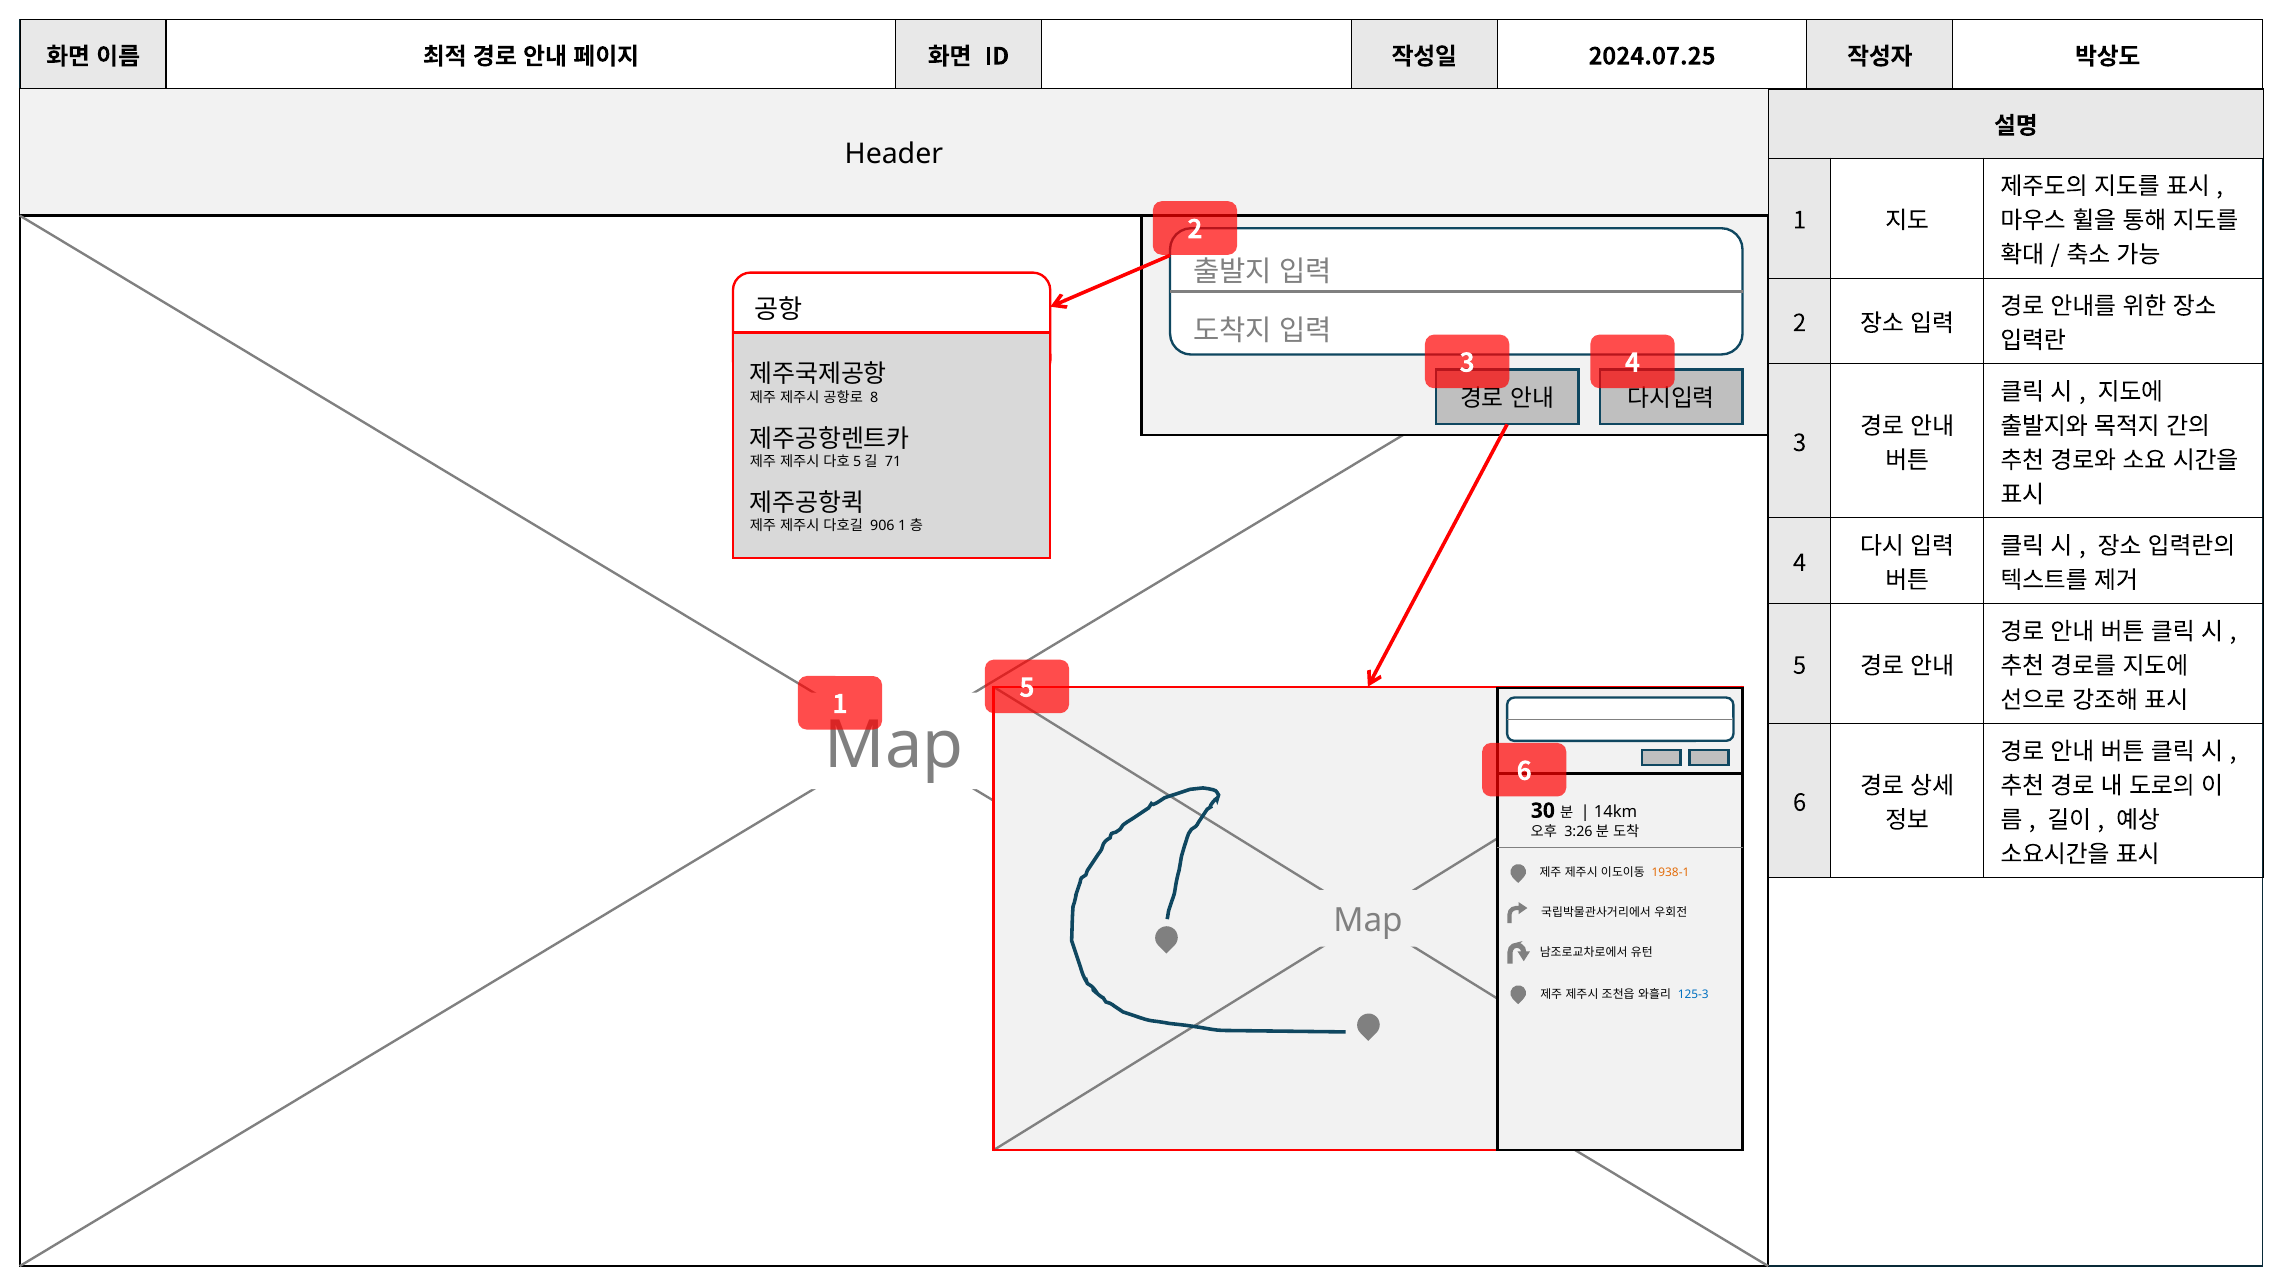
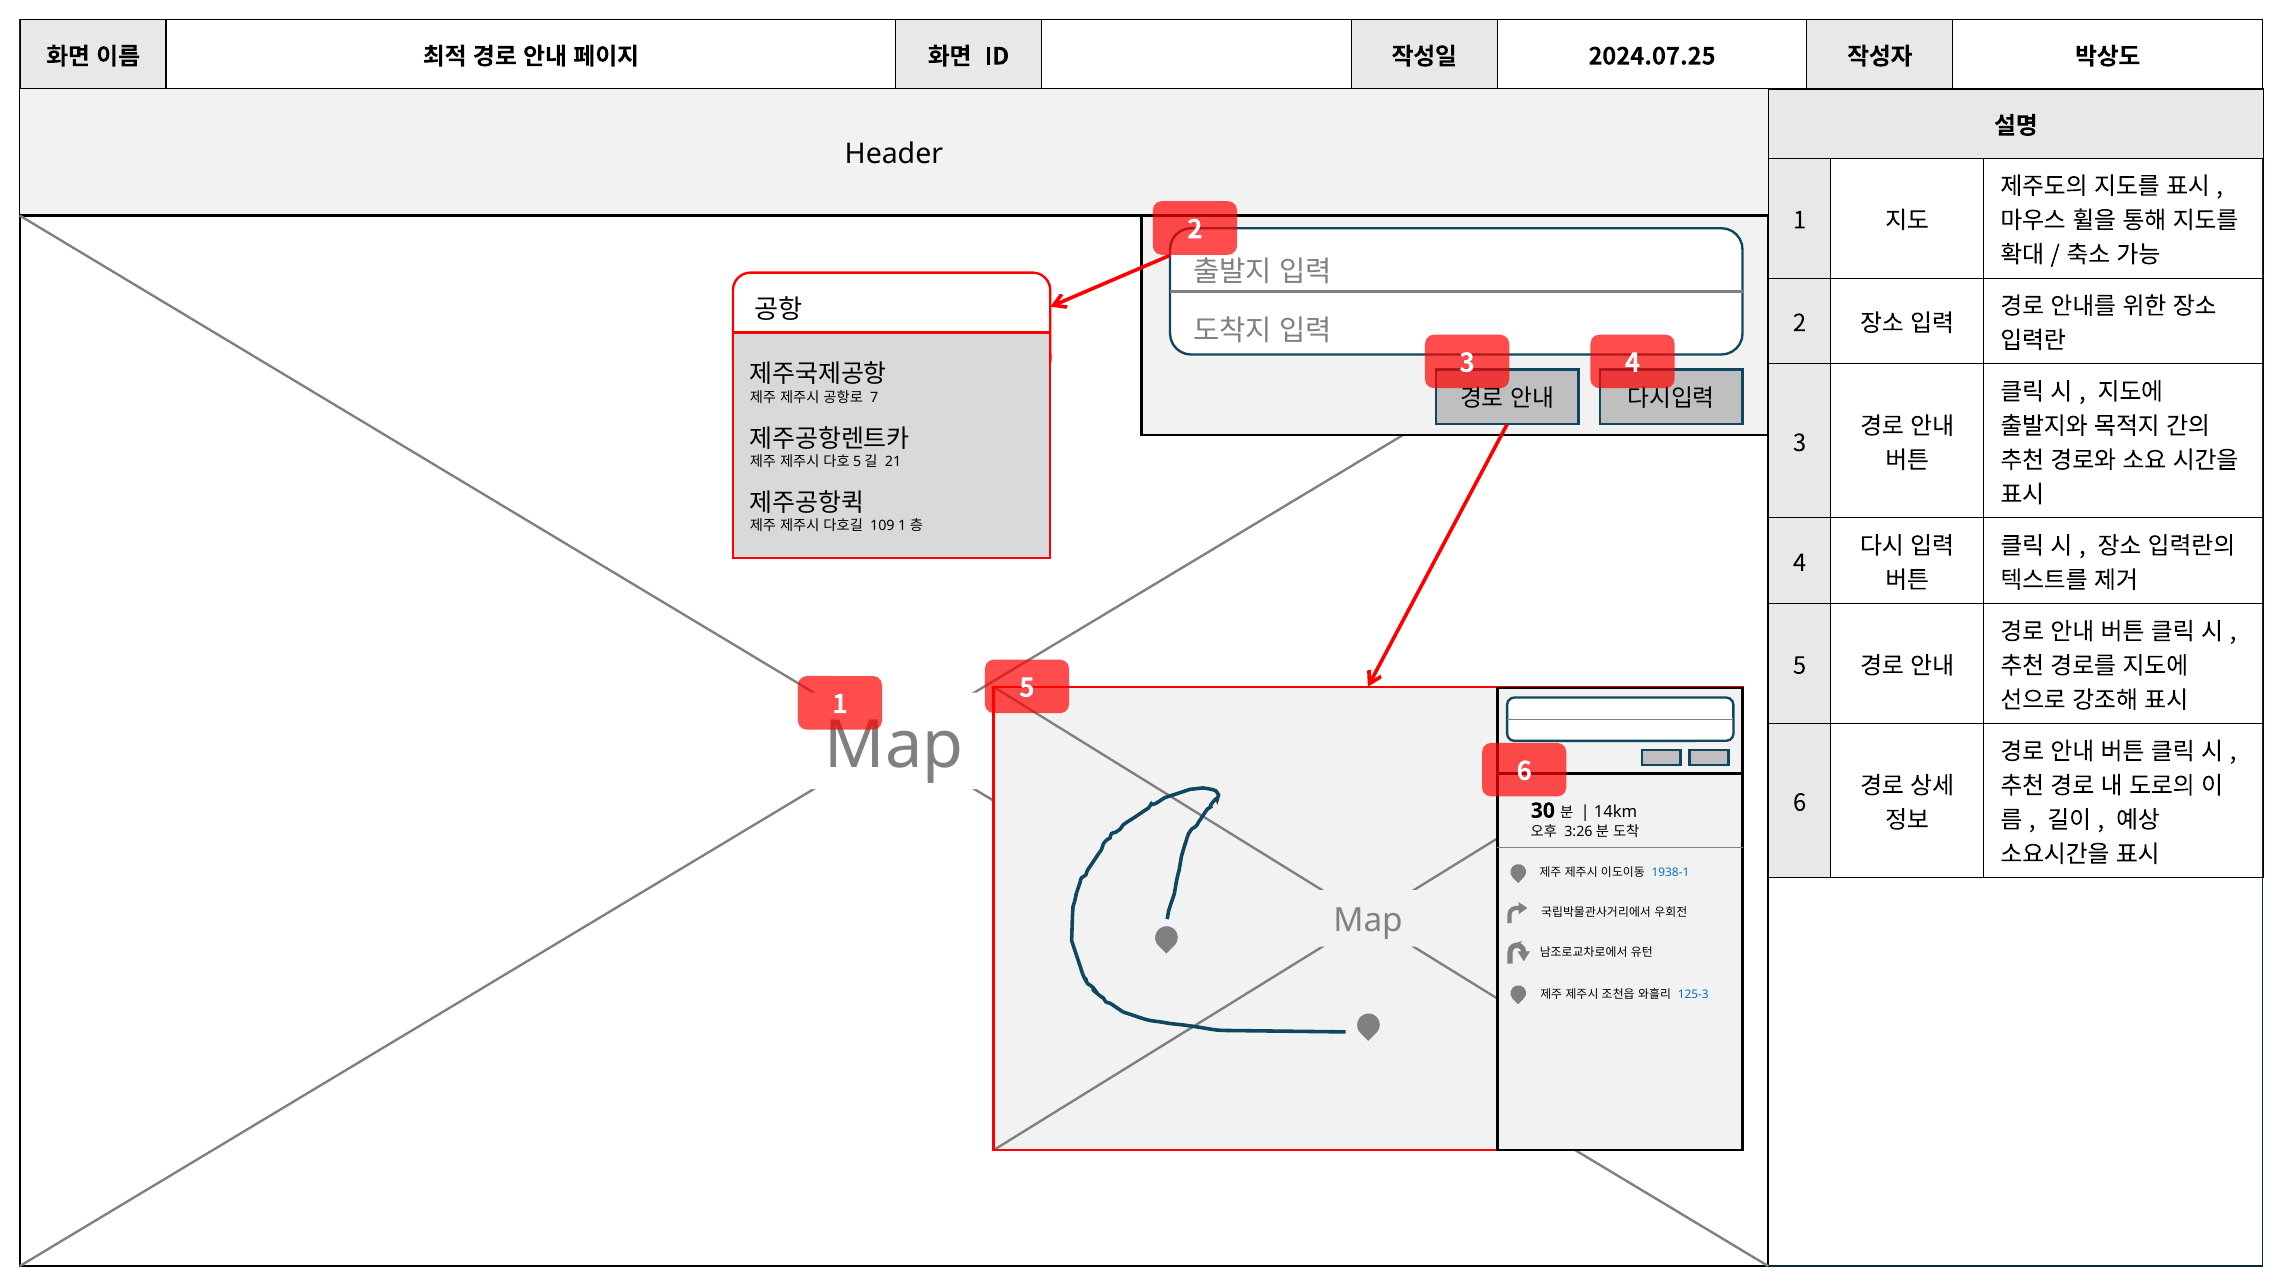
8: 8 -> 7 (874, 398)
71: 71 -> 21 (893, 462)
906: 906 -> 109 (882, 526)
1938-1 colour: orange -> blue (1671, 873)
